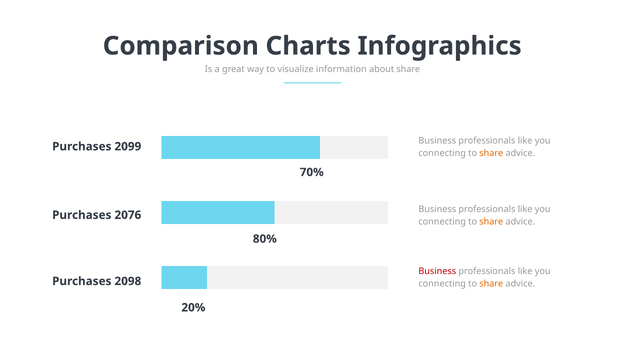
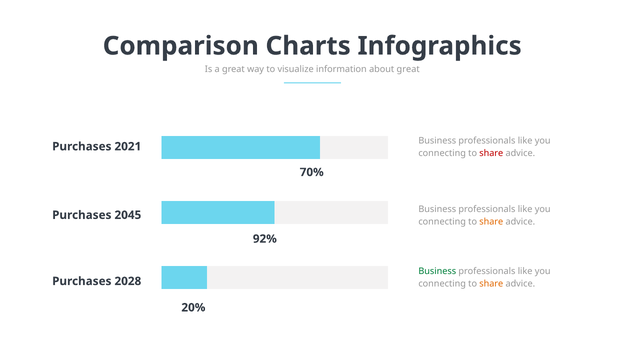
about share: share -> great (408, 69)
2099: 2099 -> 2021 (128, 147)
share colour: orange -> red (491, 154)
2076: 2076 -> 2045 (128, 215)
80%: 80% -> 92% (265, 239)
Business colour: red -> green (437, 272)
2098: 2098 -> 2028 (128, 282)
